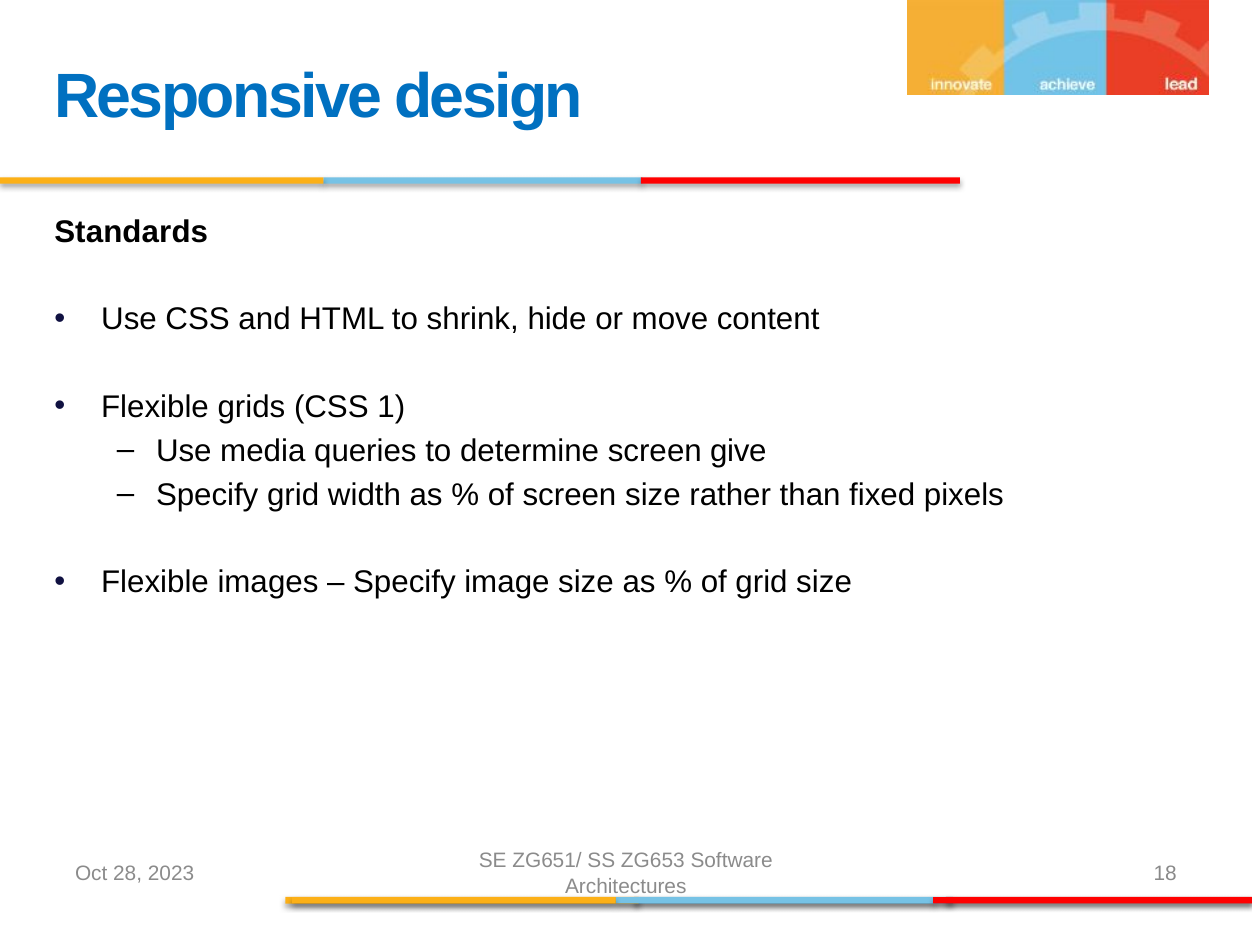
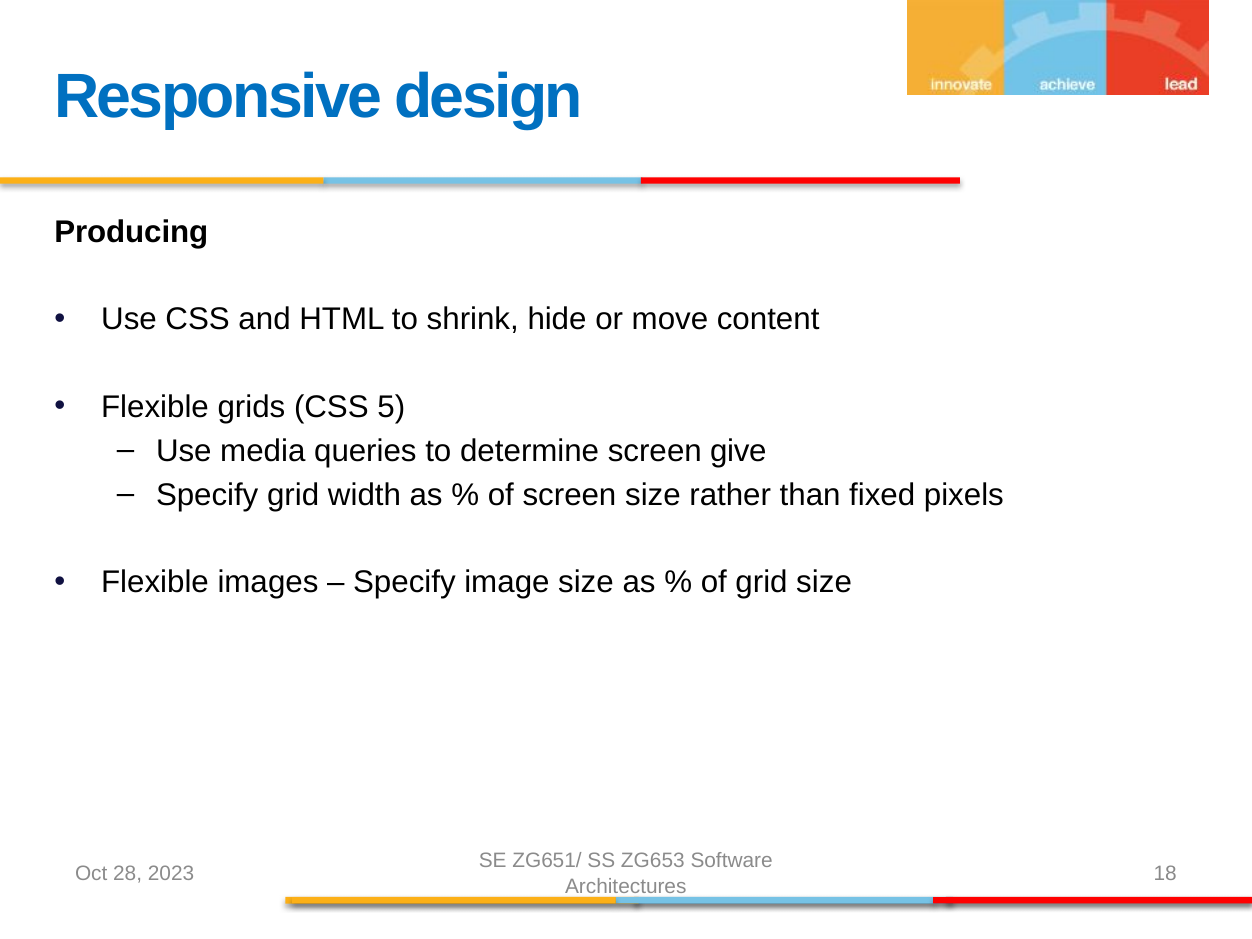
Standards: Standards -> Producing (131, 232)
1: 1 -> 5 (391, 407)
